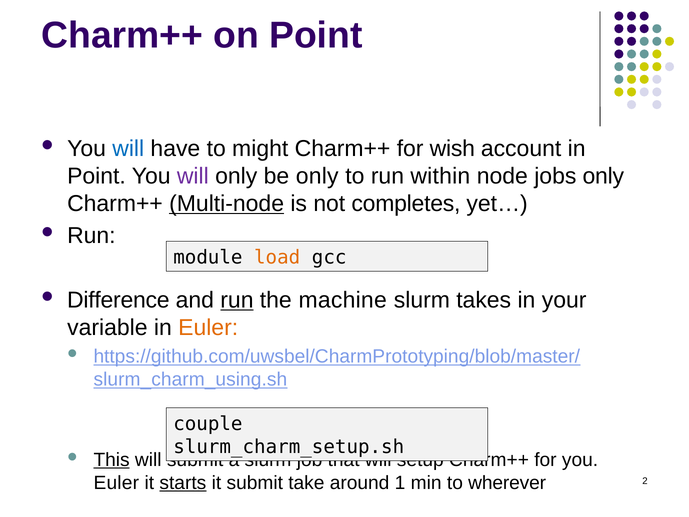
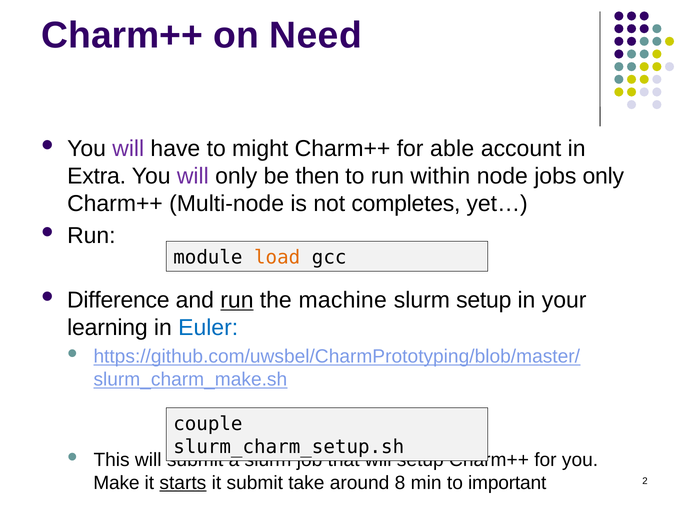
on Point: Point -> Need (316, 35)
will colour: blue -> purple (128, 148)
wish: wish -> able (452, 148)
Point: Point -> Extra (97, 176)
be only: only -> then (317, 176)
Multi-node underline: present -> none (227, 204)
slurm takes: takes -> setup (484, 300)
variable: variable -> learning (107, 328)
Euler colour: orange -> blue (208, 328)
slurm_charm_using.sh: slurm_charm_using.sh -> slurm_charm_make.sh (190, 379)
This underline: present -> none (112, 460)
Euler: Euler -> Make (116, 483)
1: 1 -> 8 (400, 483)
wherever: wherever -> important (507, 483)
